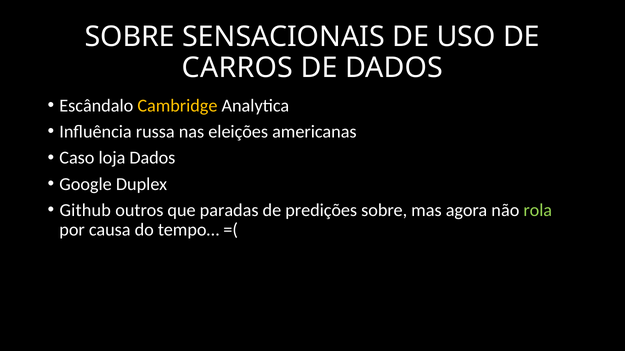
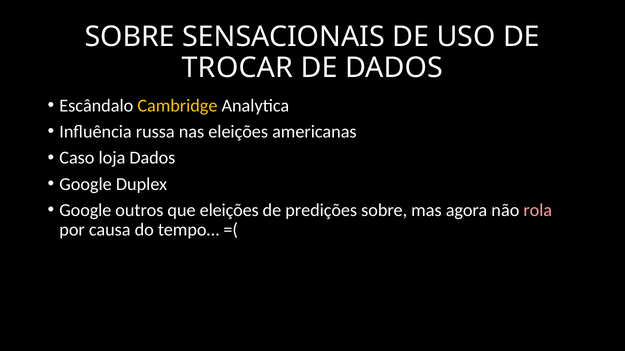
CARROS: CARROS -> TROCAR (238, 68)
Github: Github -> Google (85, 210)
que paradas: paradas -> eleições (229, 210)
rola colour: light green -> pink (538, 210)
